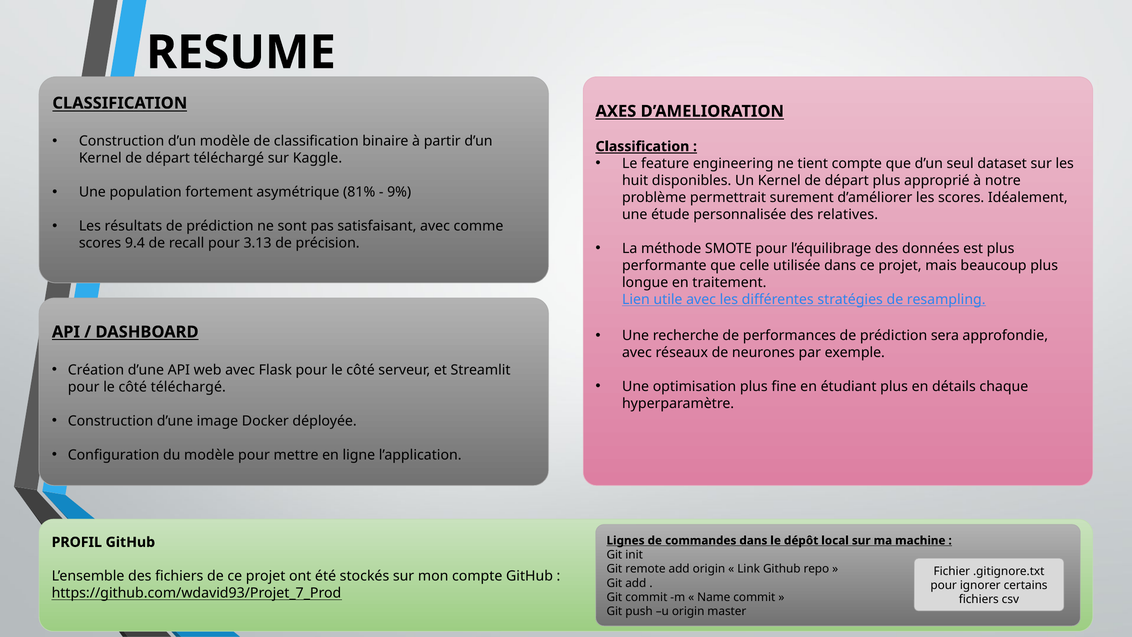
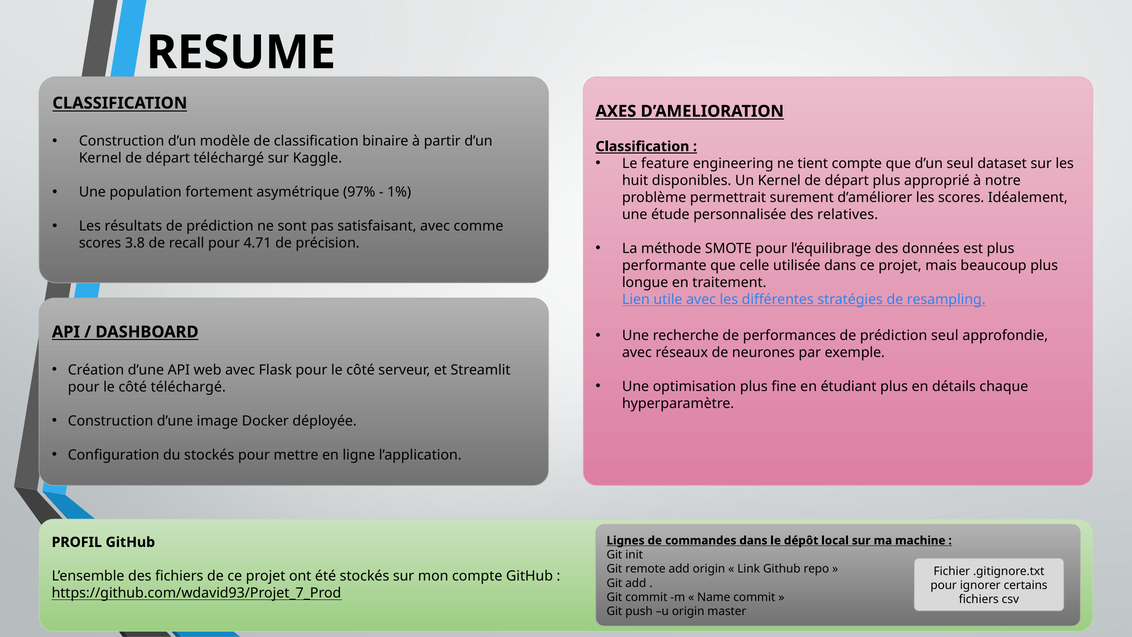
81%: 81% -> 97% (359, 192)
9%: 9% -> 1% (399, 192)
9.4: 9.4 -> 3.8 (135, 243)
3.13: 3.13 -> 4.71 (258, 243)
prédiction sera: sera -> seul (945, 335)
du modèle: modèle -> stockés (209, 455)
